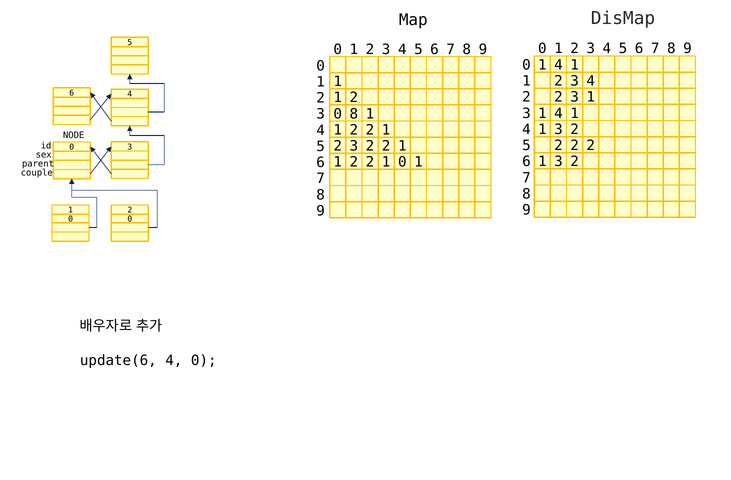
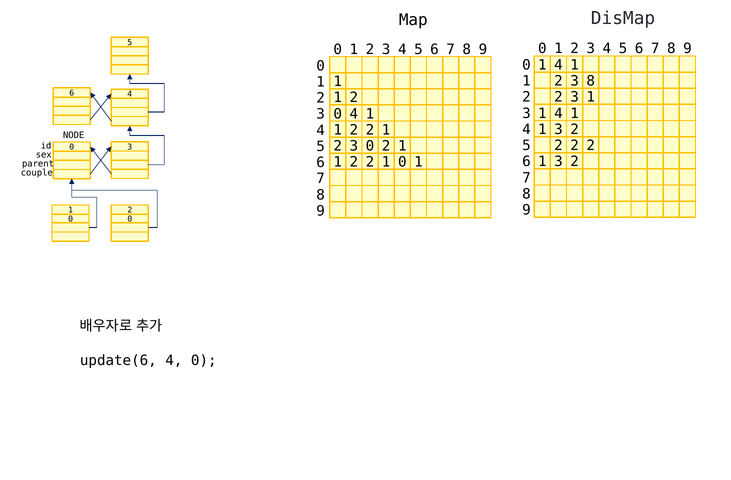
4: 4 -> 8 (591, 81)
0 8: 8 -> 4 (354, 114)
2 3 2: 2 -> 0 (370, 146)
